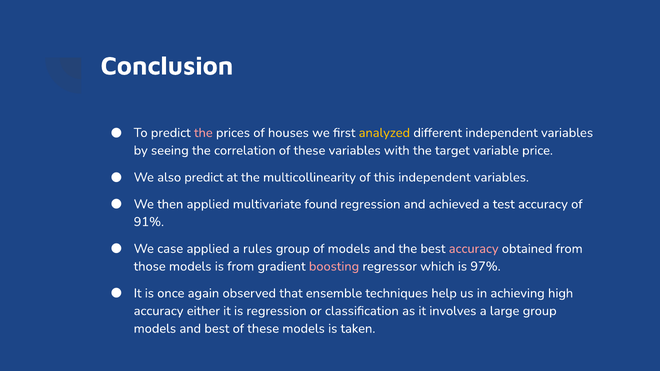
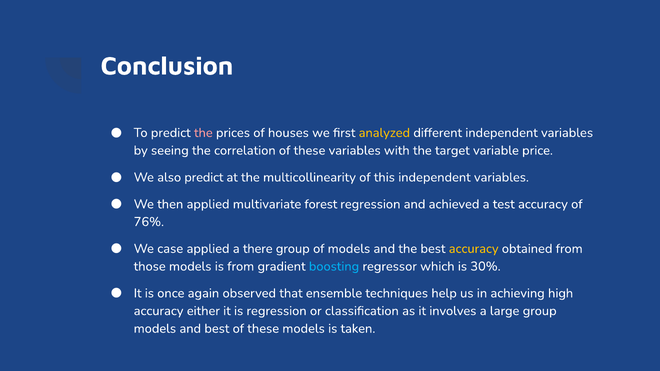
found: found -> forest (321, 204)
91%: 91% -> 76% (149, 222)
rules: rules -> there (258, 249)
accuracy colour: pink -> yellow (474, 249)
boosting colour: pink -> light blue (334, 267)
97%: 97% -> 30% (485, 267)
